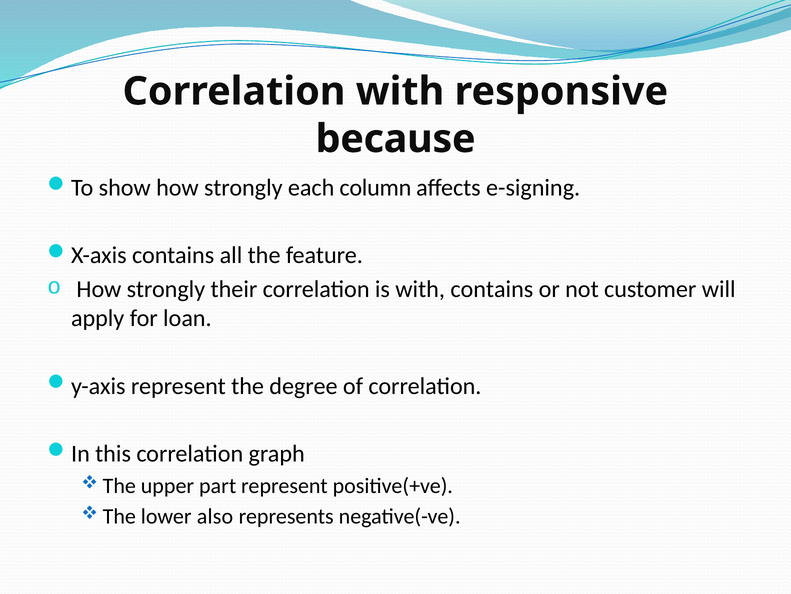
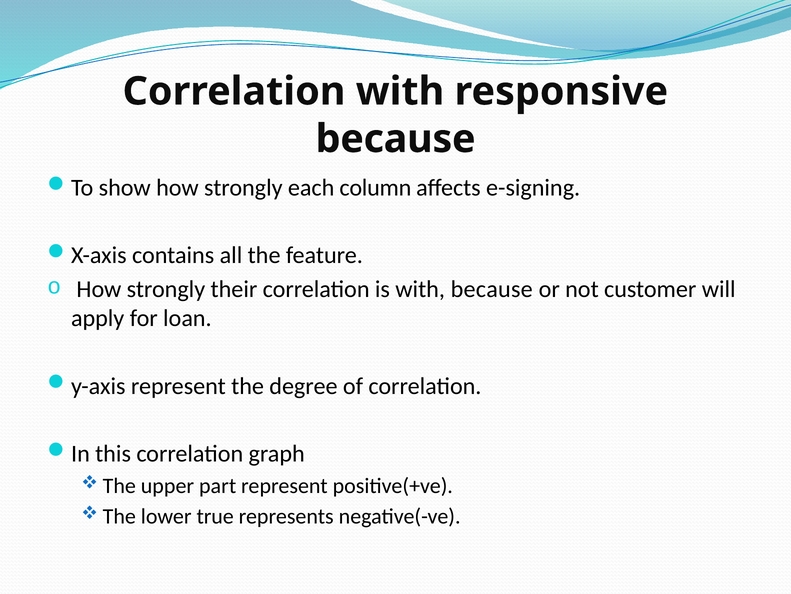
with contains: contains -> because (492, 289)
also: also -> true (215, 516)
